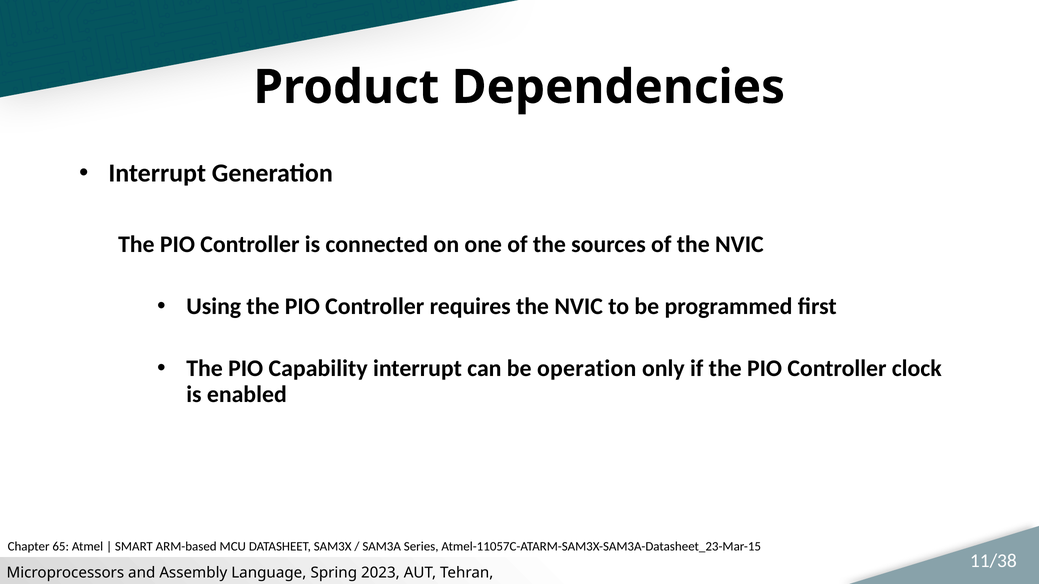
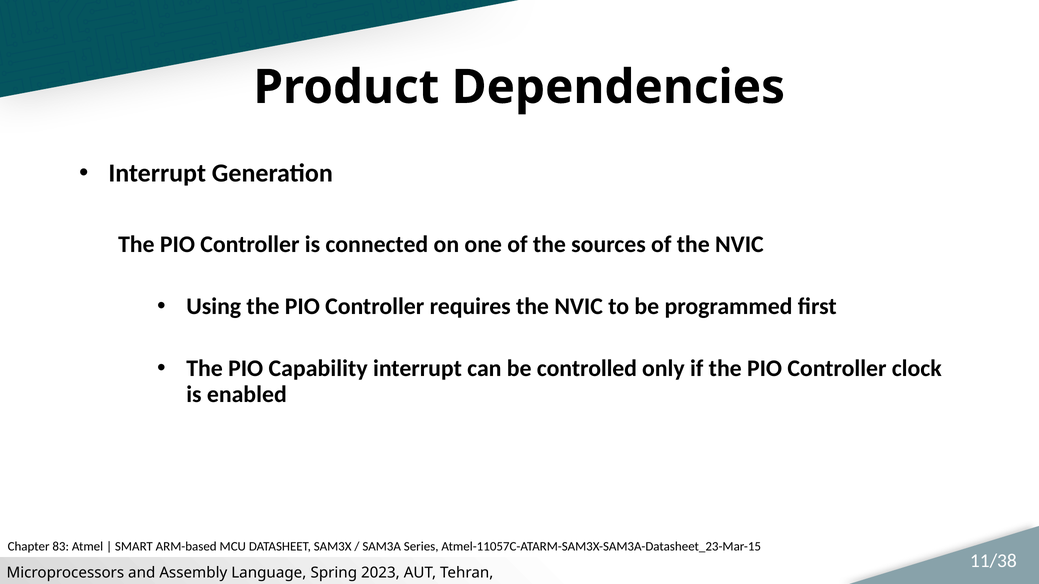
operation: operation -> controlled (587, 369)
65: 65 -> 83 (61, 547)
